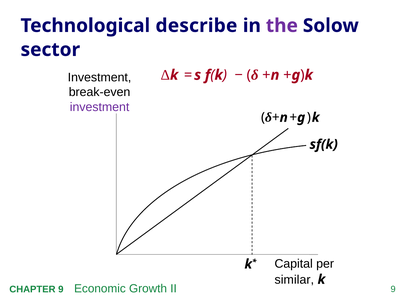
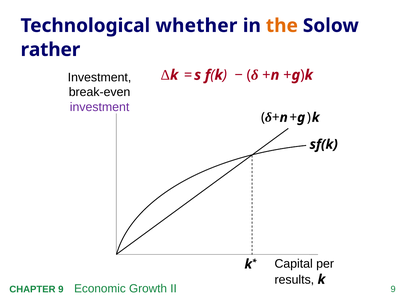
describe: describe -> whether (196, 26)
the colour: purple -> orange (282, 26)
sector: sector -> rather (50, 50)
similar: similar -> results (294, 280)
